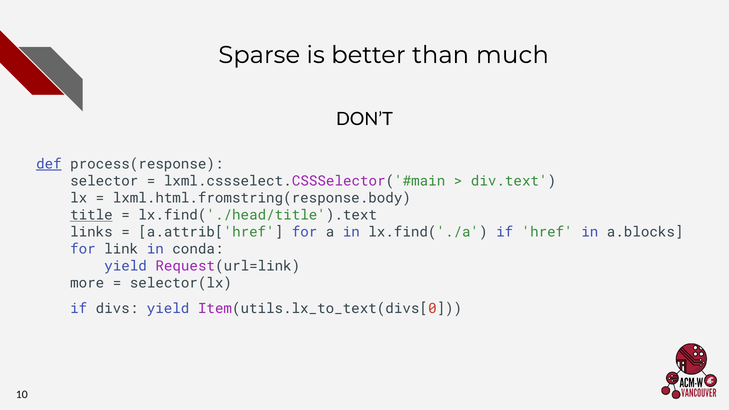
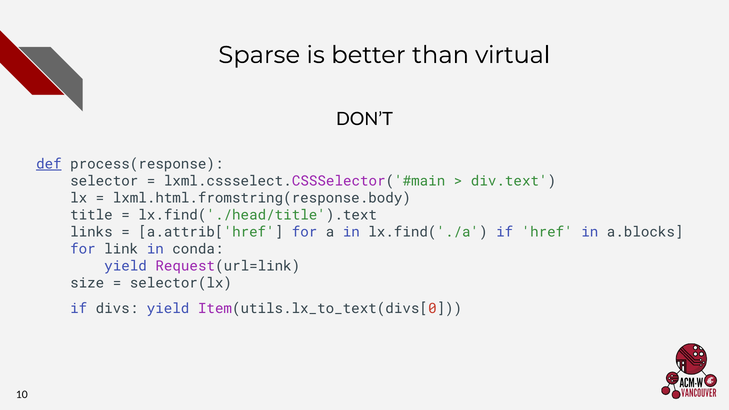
much: much -> virtual (513, 55)
title underline: present -> none (91, 215)
more: more -> size (87, 283)
